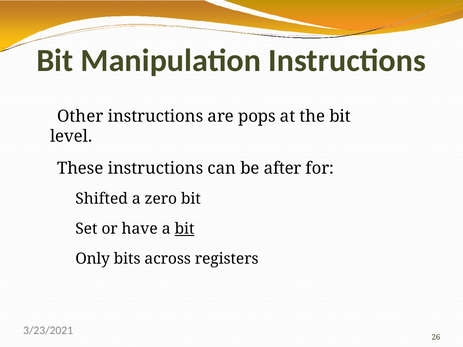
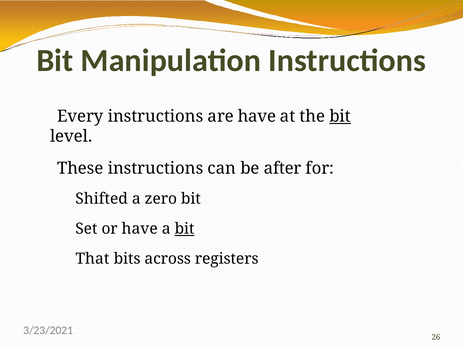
Other: Other -> Every (80, 116)
are pops: pops -> have (257, 116)
bit underline: none -> present (340, 116)
Only: Only -> That (92, 259)
